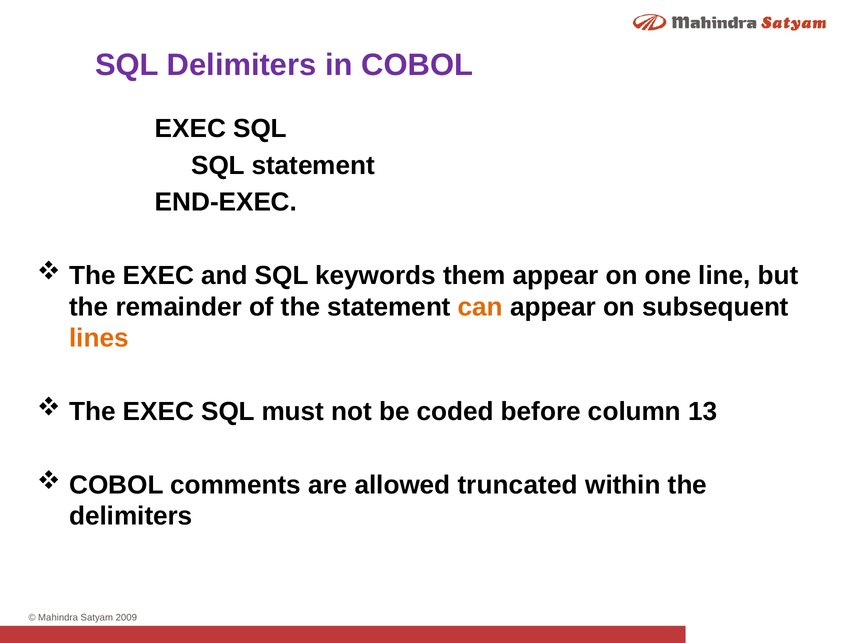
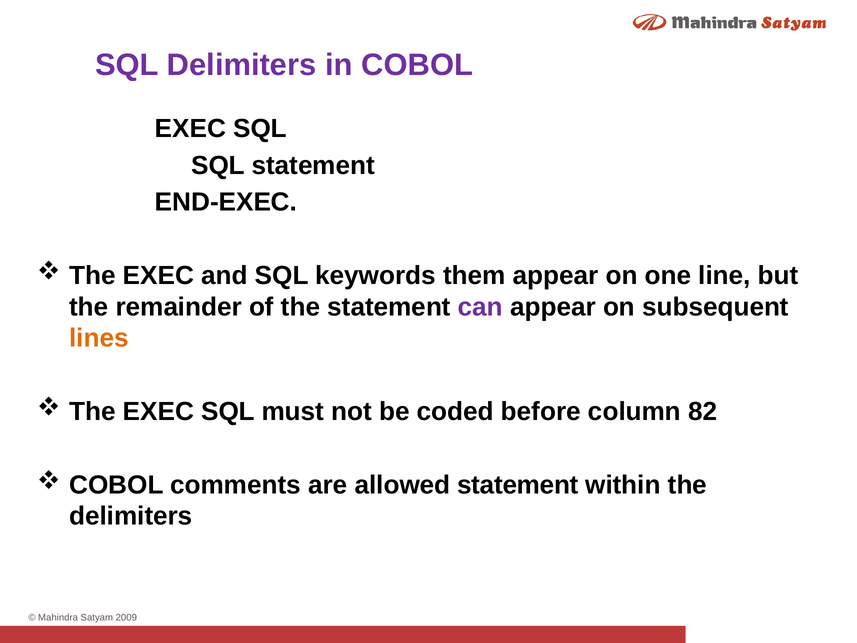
can colour: orange -> purple (480, 307)
13: 13 -> 82 (703, 411)
allowed truncated: truncated -> statement (518, 485)
